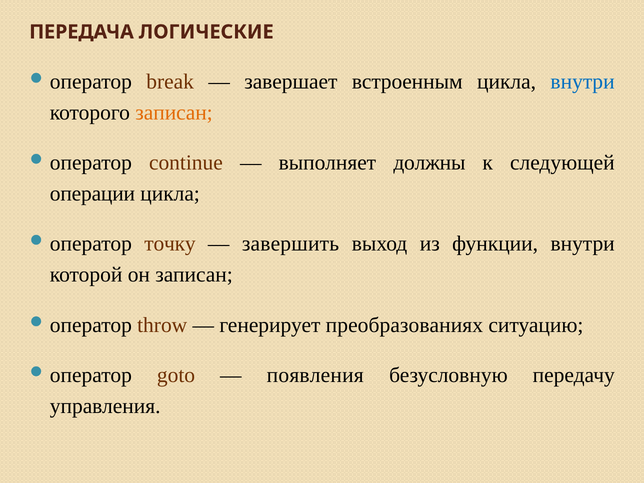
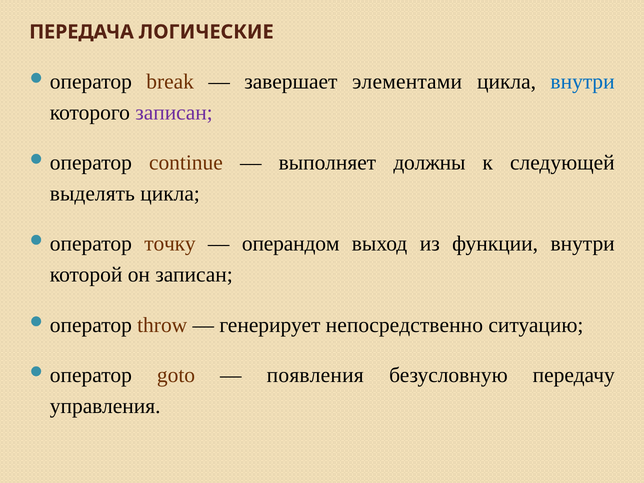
встроенным: встроенным -> элементами (407, 82)
записан colour: orange -> purple (174, 113)
операции: операции -> выделять (92, 194)
завершить: завершить -> операндом (291, 244)
преобразованиях: преобразованиях -> непосредственно (404, 325)
